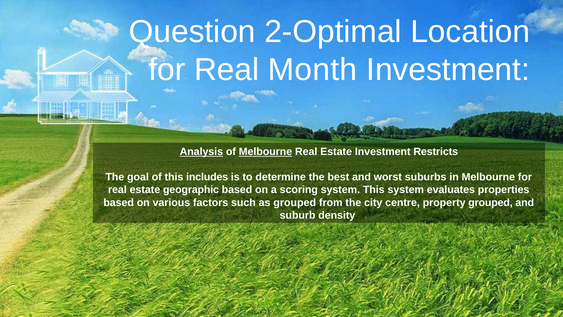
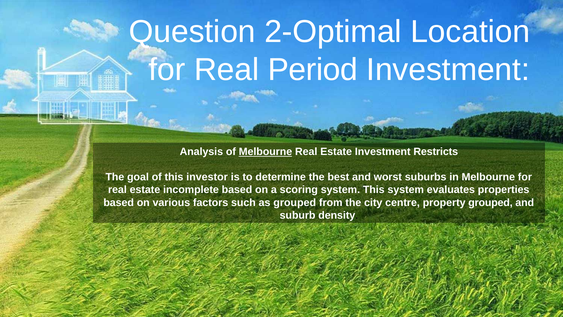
Month: Month -> Period (313, 70)
Analysis underline: present -> none (201, 152)
includes: includes -> investor (207, 177)
geographic: geographic -> incomplete (191, 190)
